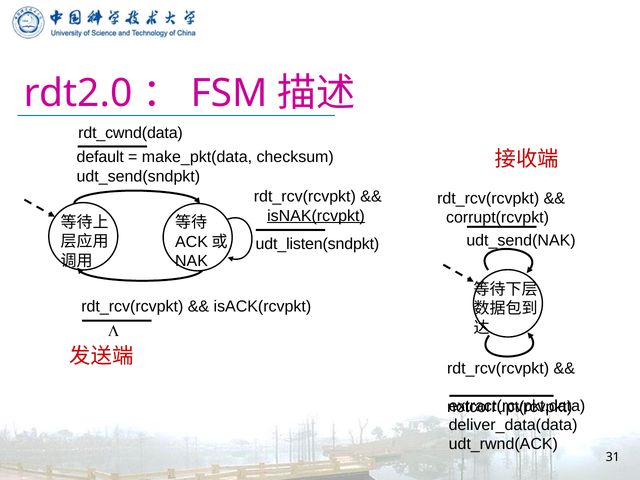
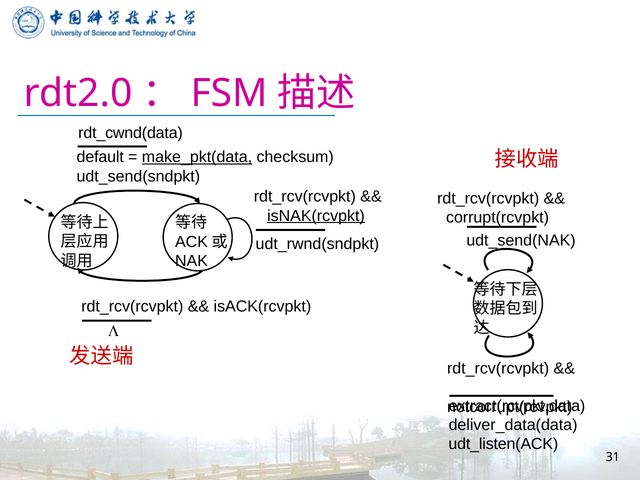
make_pkt(data underline: none -> present (197, 157)
udt_listen(sndpkt: udt_listen(sndpkt -> udt_rwnd(sndpkt (317, 244)
udt_rwnd(ACK: udt_rwnd(ACK -> udt_listen(ACK (503, 444)
